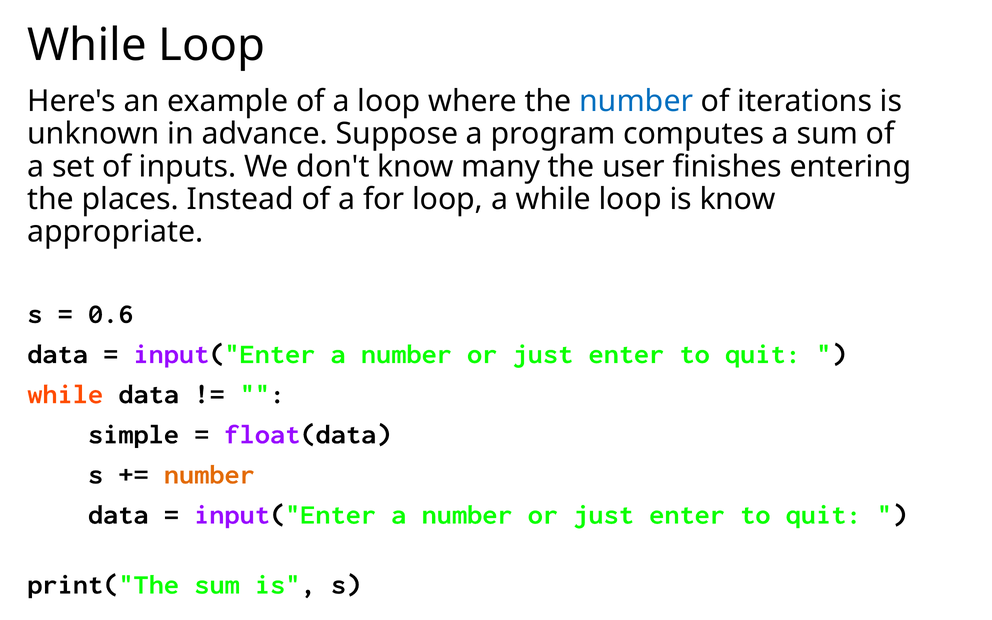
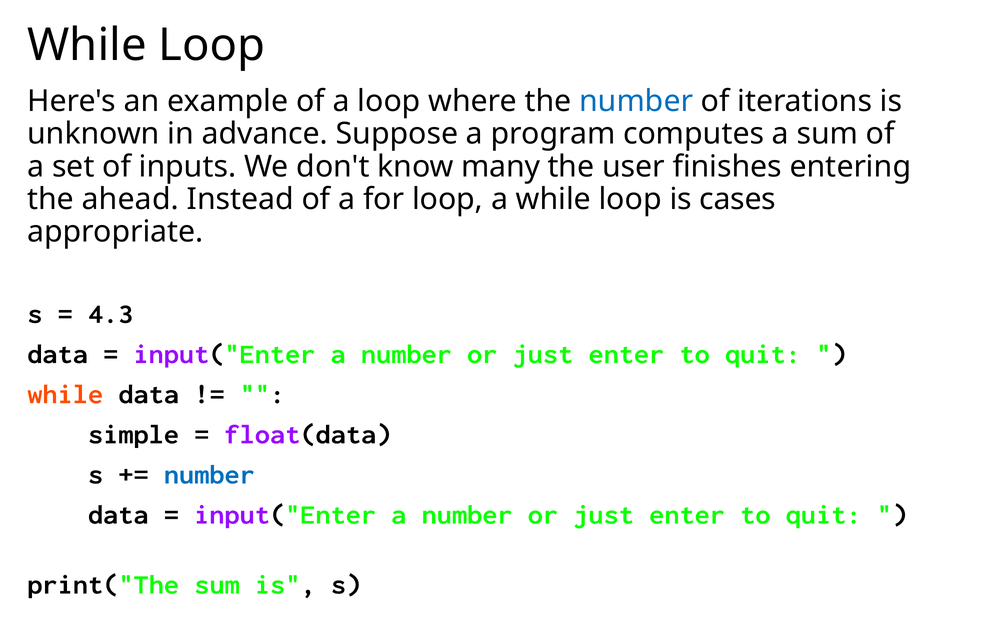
places: places -> ahead (130, 199)
is know: know -> cases (738, 199)
0.6: 0.6 -> 4.3 (111, 314)
number colour: orange -> blue (209, 474)
